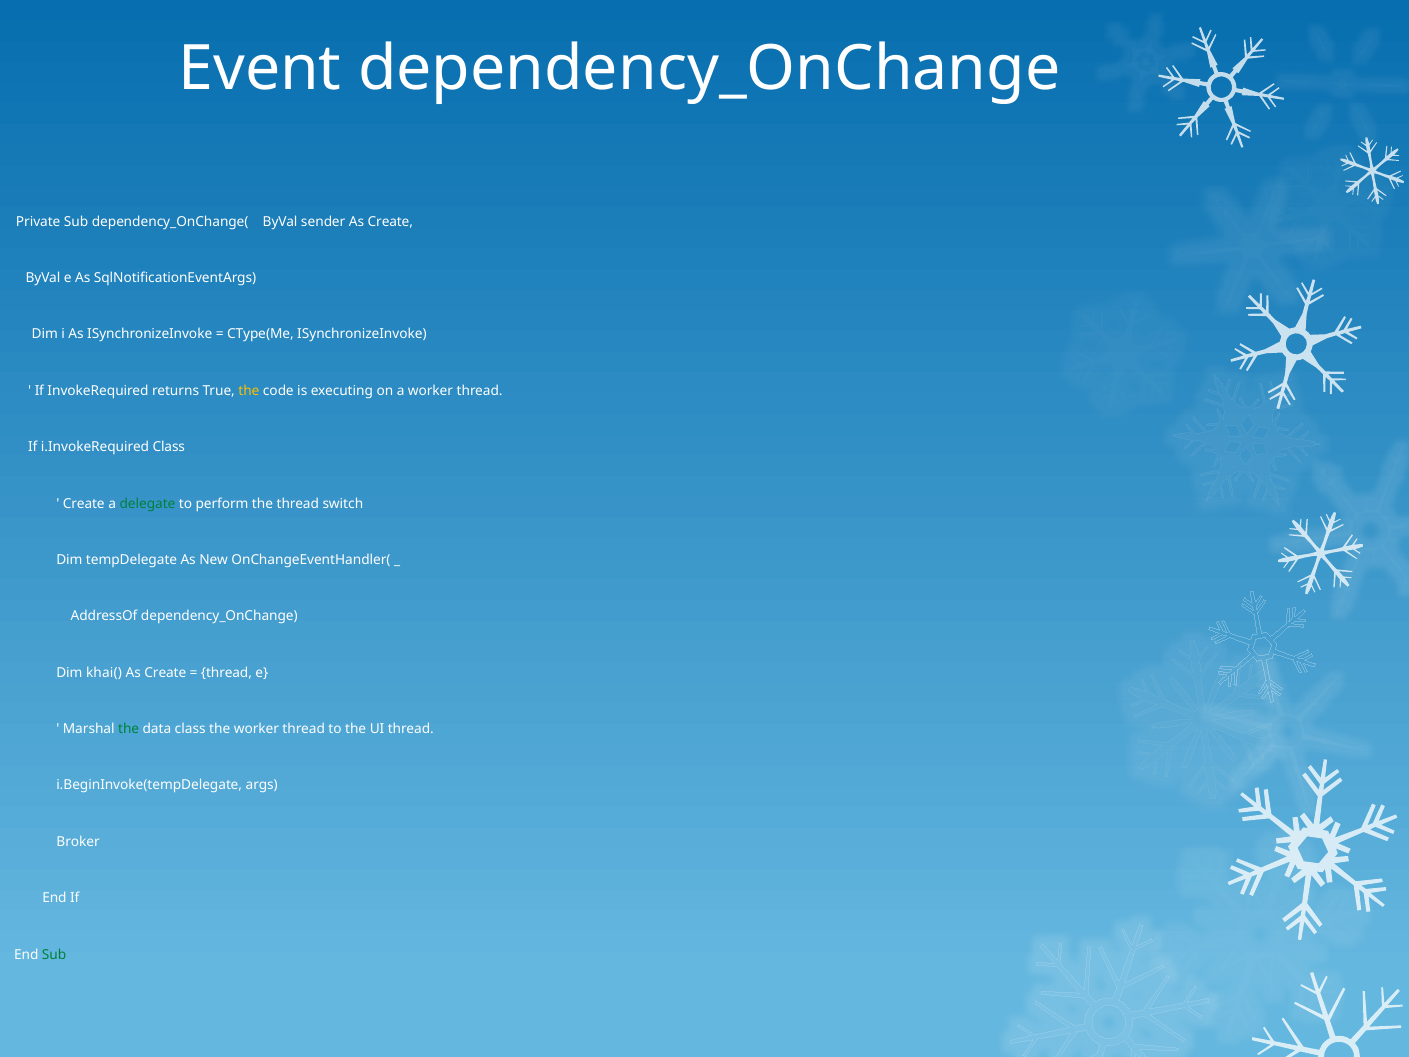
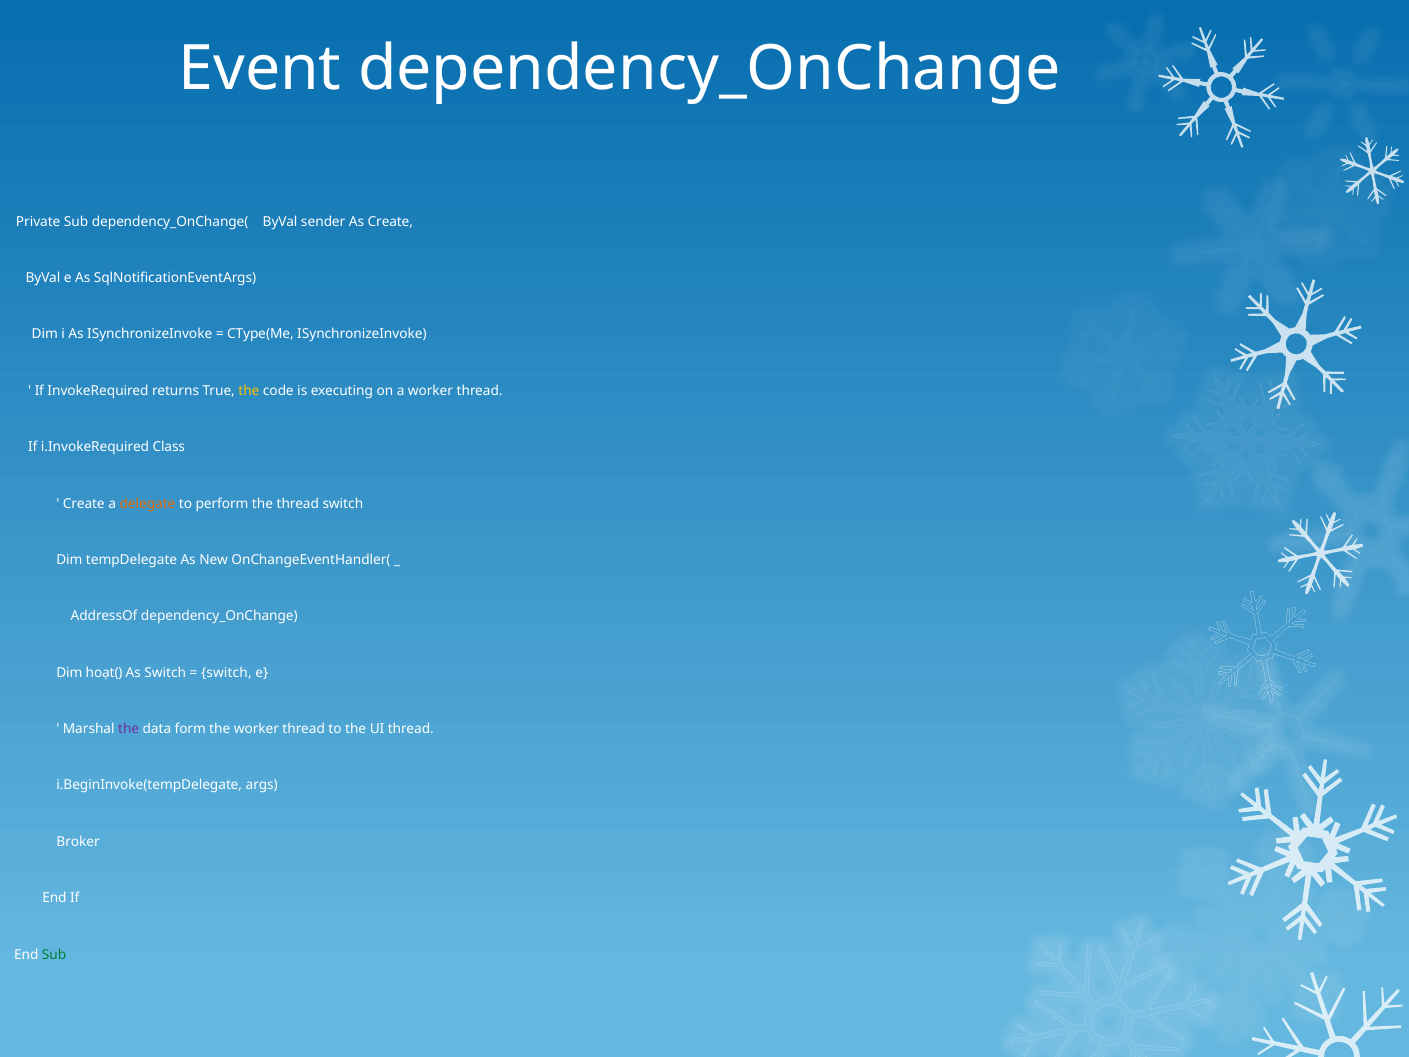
delegate colour: green -> orange (147, 503)
khai(: khai( -> hoạt( (104, 673)
Create: Create -> Switch (165, 673)
thread: thread -> switch (226, 673)
the colour: green -> purple (129, 729)
data class: class -> form (190, 729)
